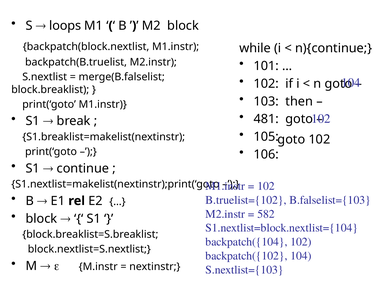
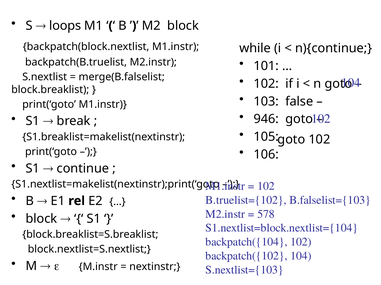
then: then -> false (299, 102)
481: 481 -> 946 (266, 119)
582: 582 -> 578 (266, 215)
